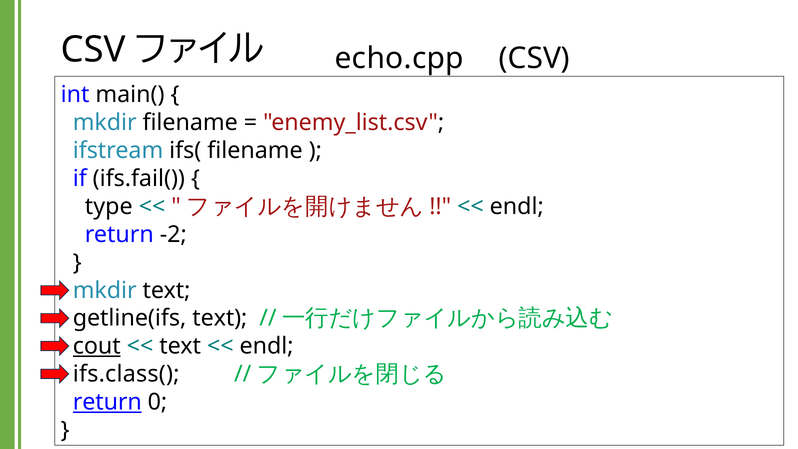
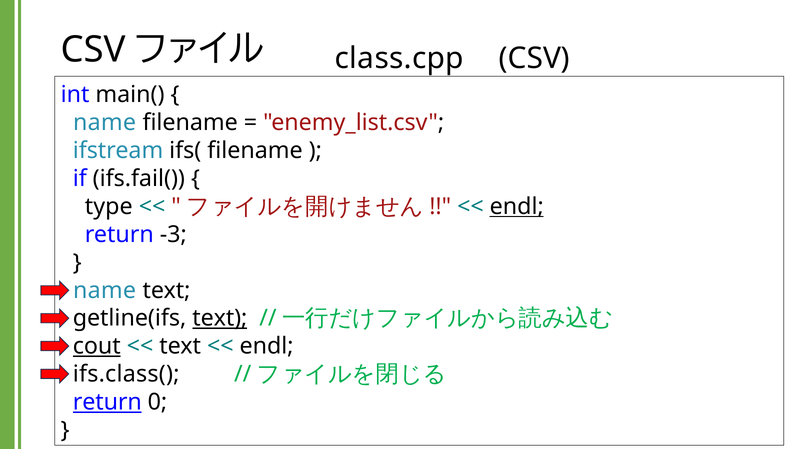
echo.cpp: echo.cpp -> class.cpp (399, 58)
mkdir: mkdir -> name (105, 123)
endl underline: none -> present (517, 206)
-2: -2 -> -3 (173, 234)
mkdir: mkdir -> name (105, 290)
text underline: none -> present (220, 318)
